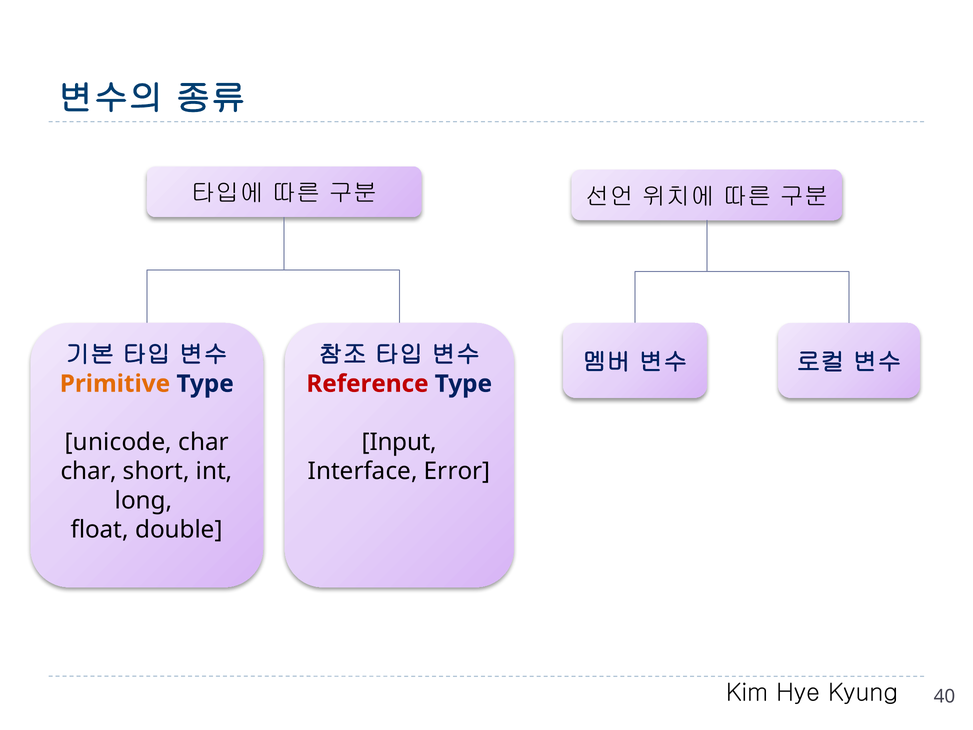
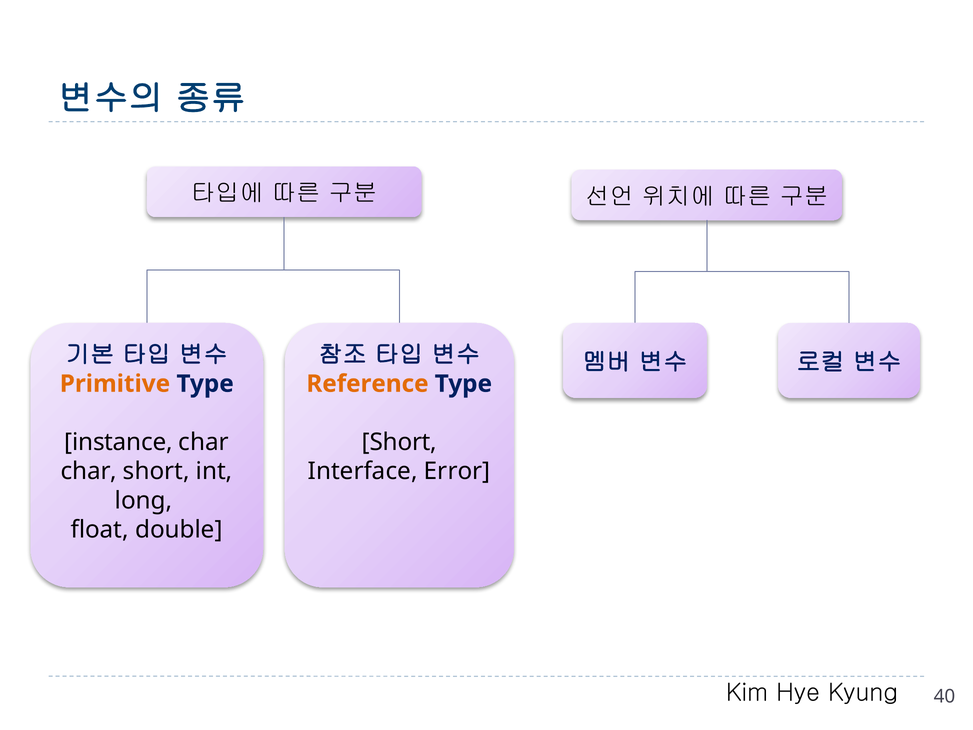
Reference colour: red -> orange (367, 384)
unicode: unicode -> instance (119, 442)
Input: Input -> Short (399, 442)
